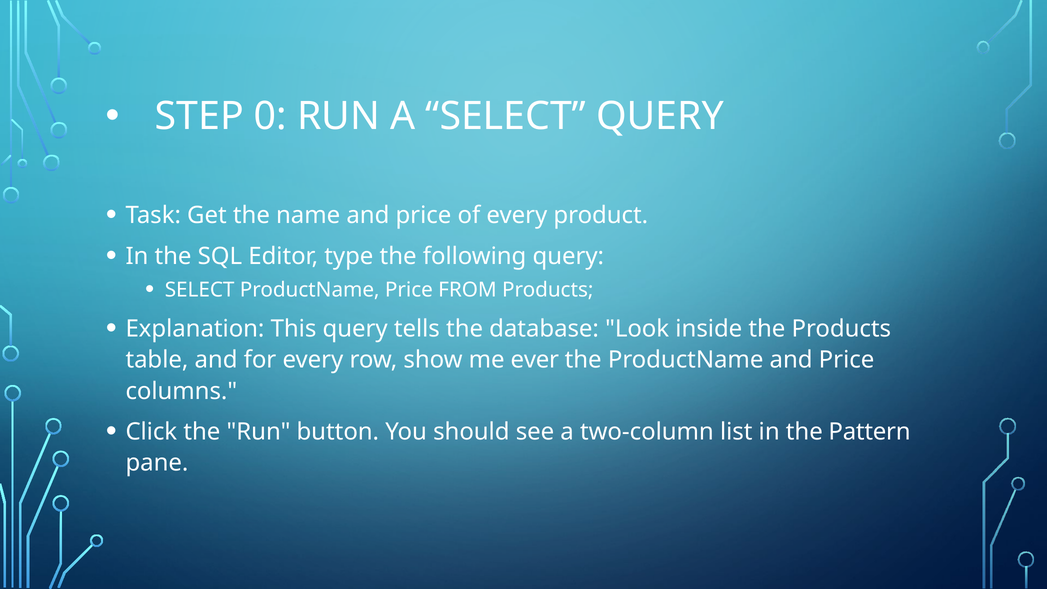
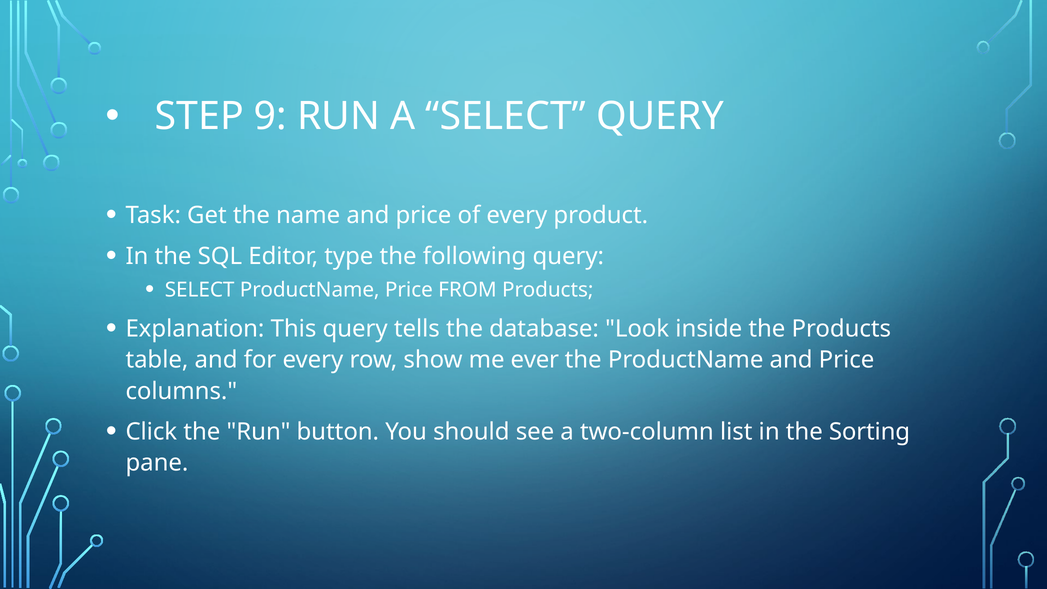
0: 0 -> 9 (270, 116)
Pattern: Pattern -> Sorting (870, 432)
